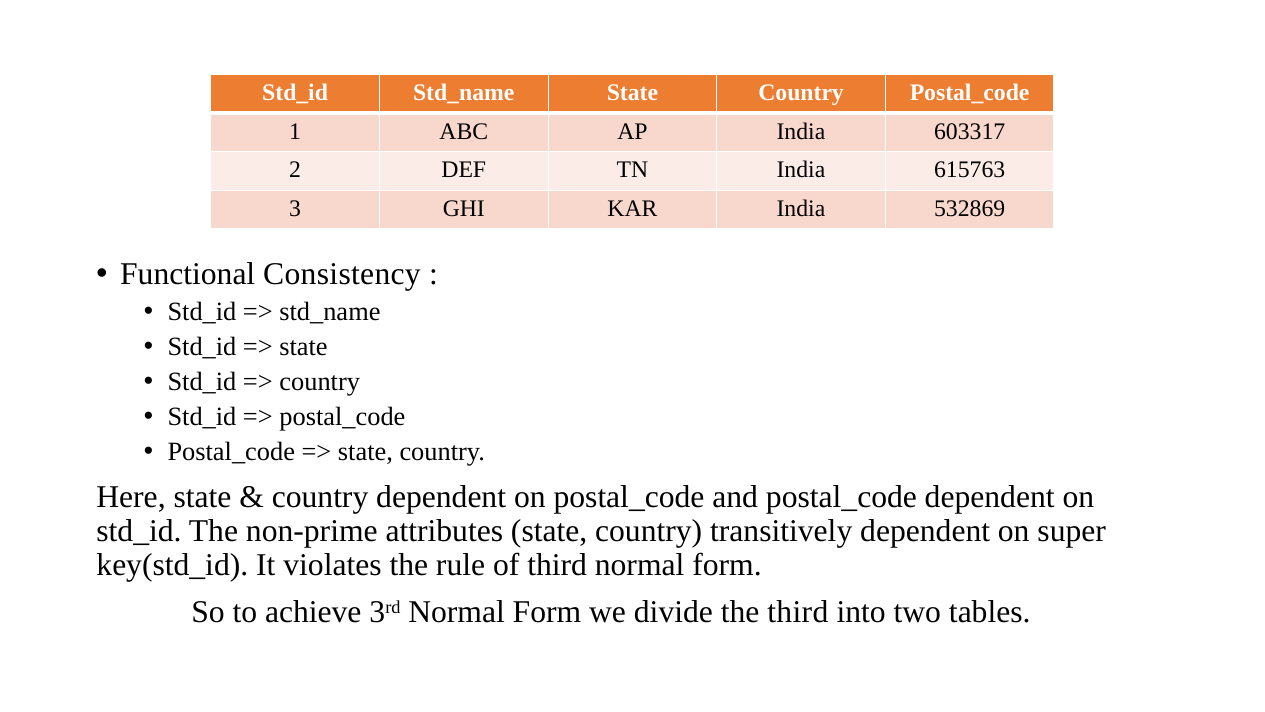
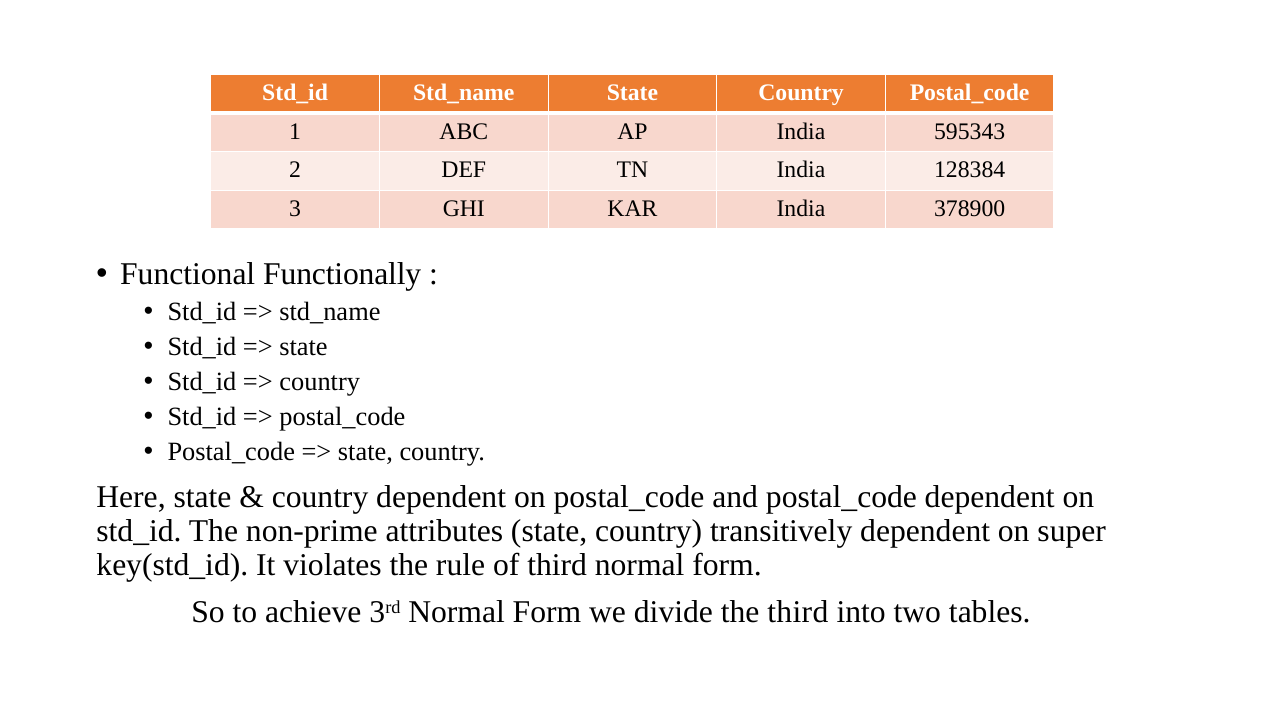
603317: 603317 -> 595343 (970, 131)
615763: 615763 -> 128384 (970, 170)
532869: 532869 -> 378900 (970, 208)
Consistency: Consistency -> Functionally (342, 274)
